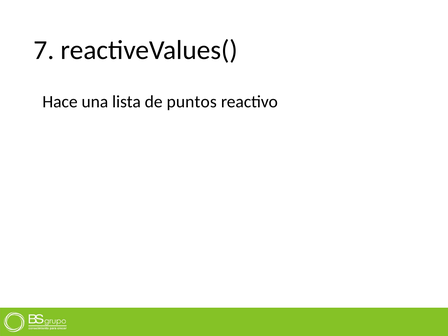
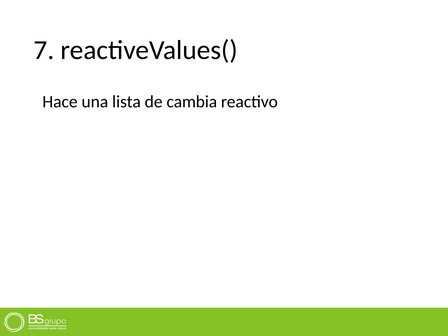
puntos: puntos -> cambia (192, 102)
